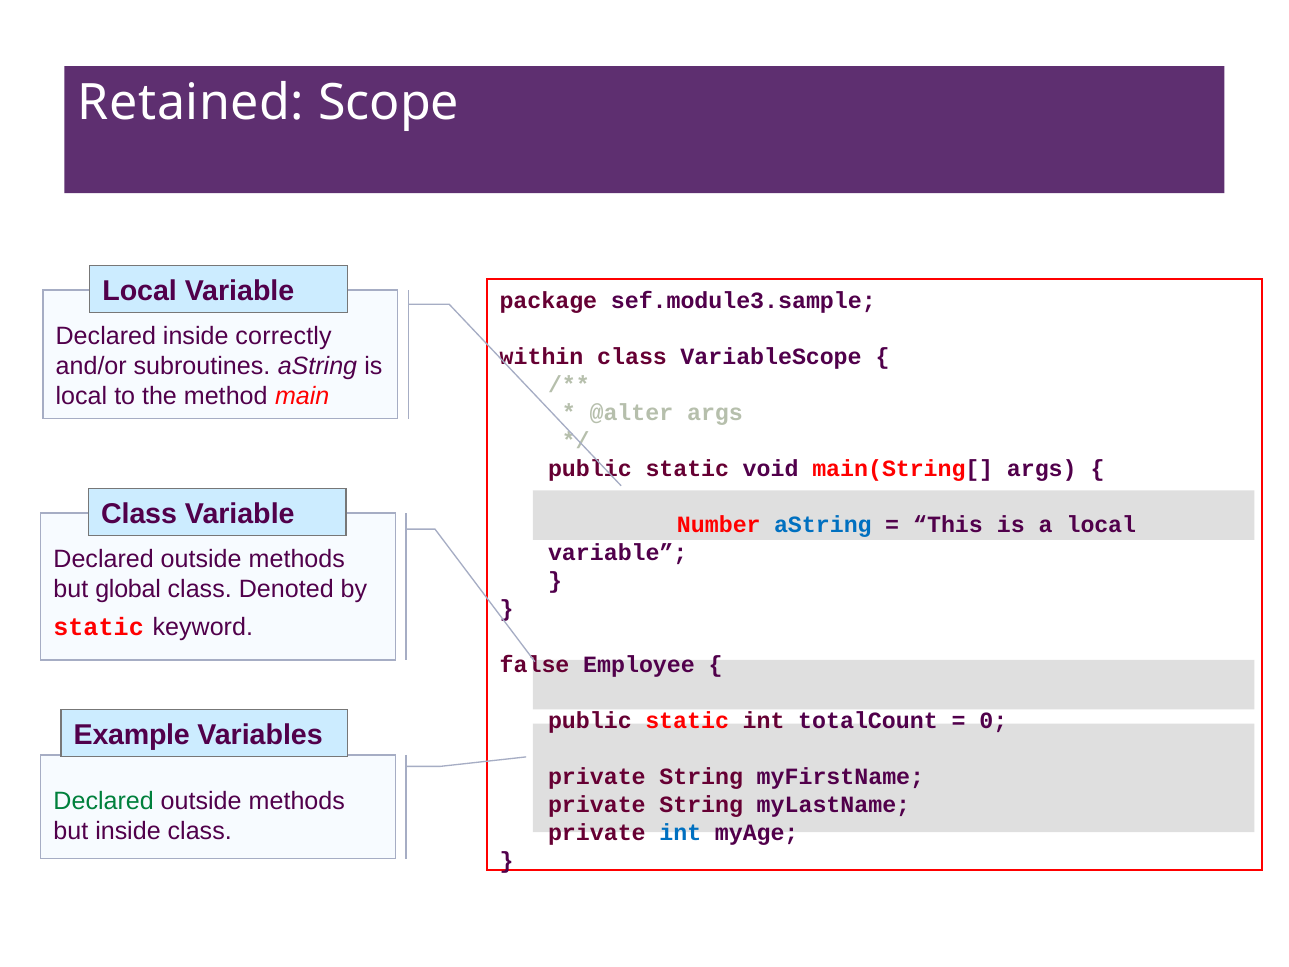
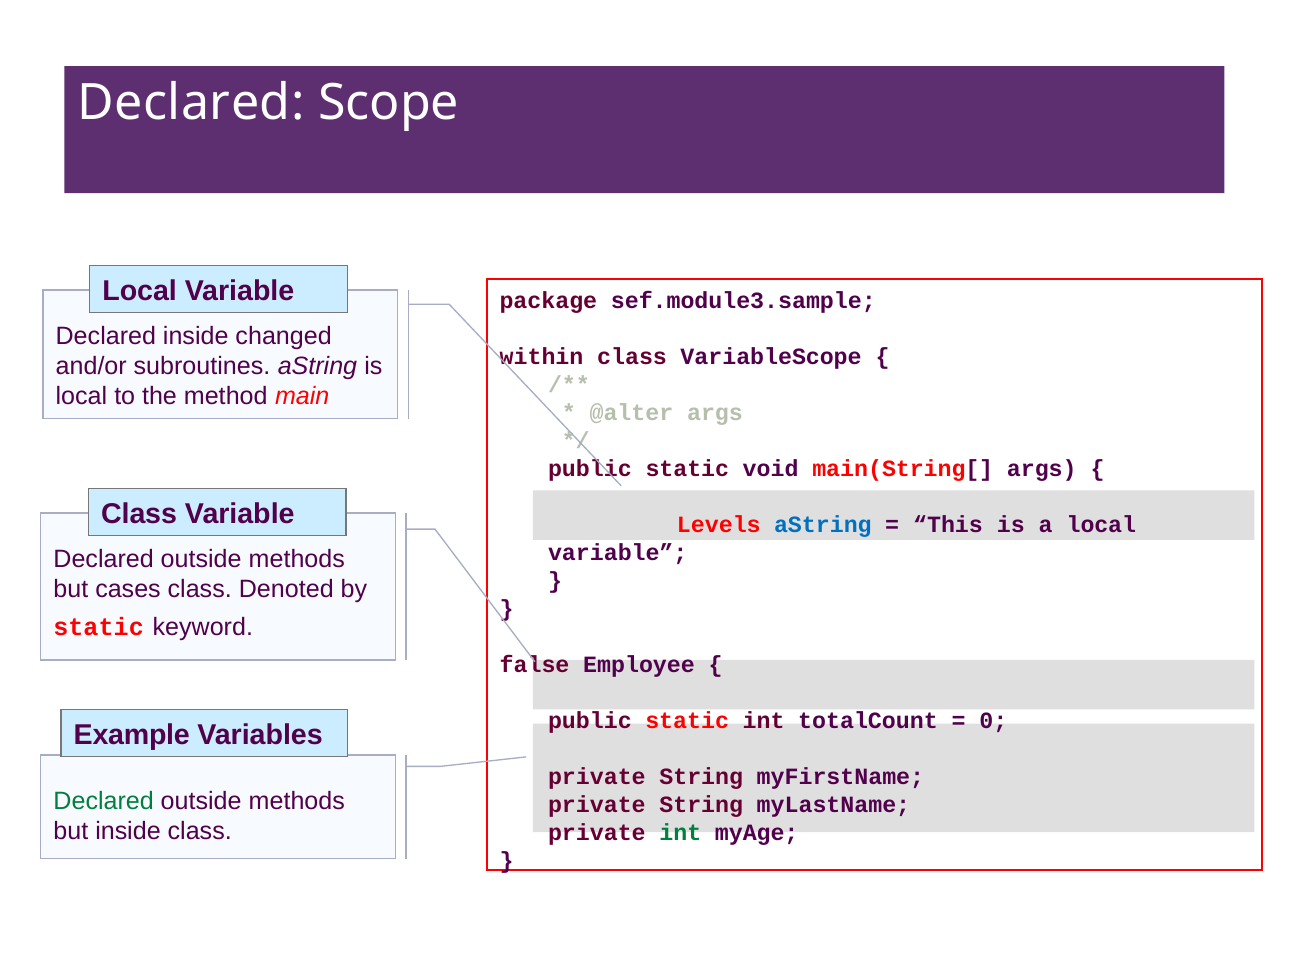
Retained: Retained -> Declared (191, 103)
correctly: correctly -> changed (284, 336)
Number: Number -> Levels (719, 525)
global: global -> cases (128, 589)
int colour: blue -> green (680, 832)
